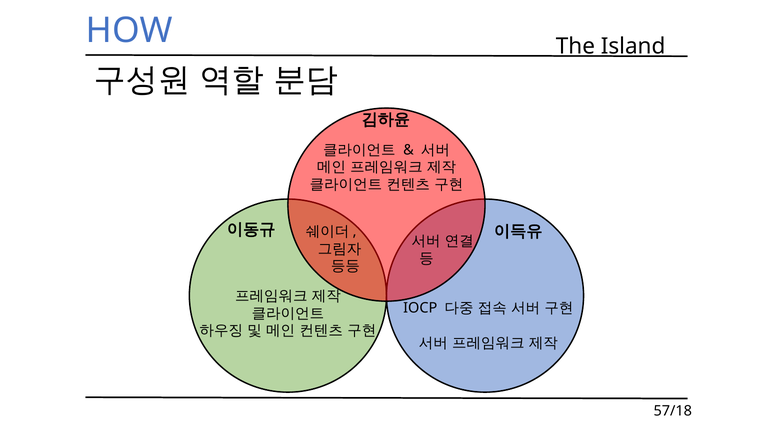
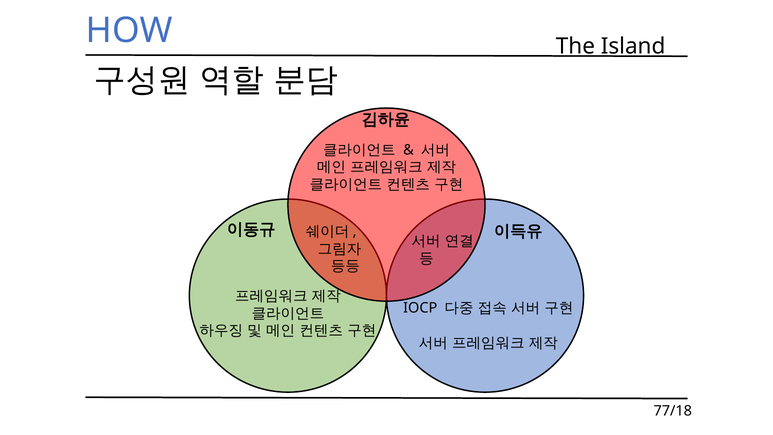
57/18: 57/18 -> 77/18 (673, 411)
